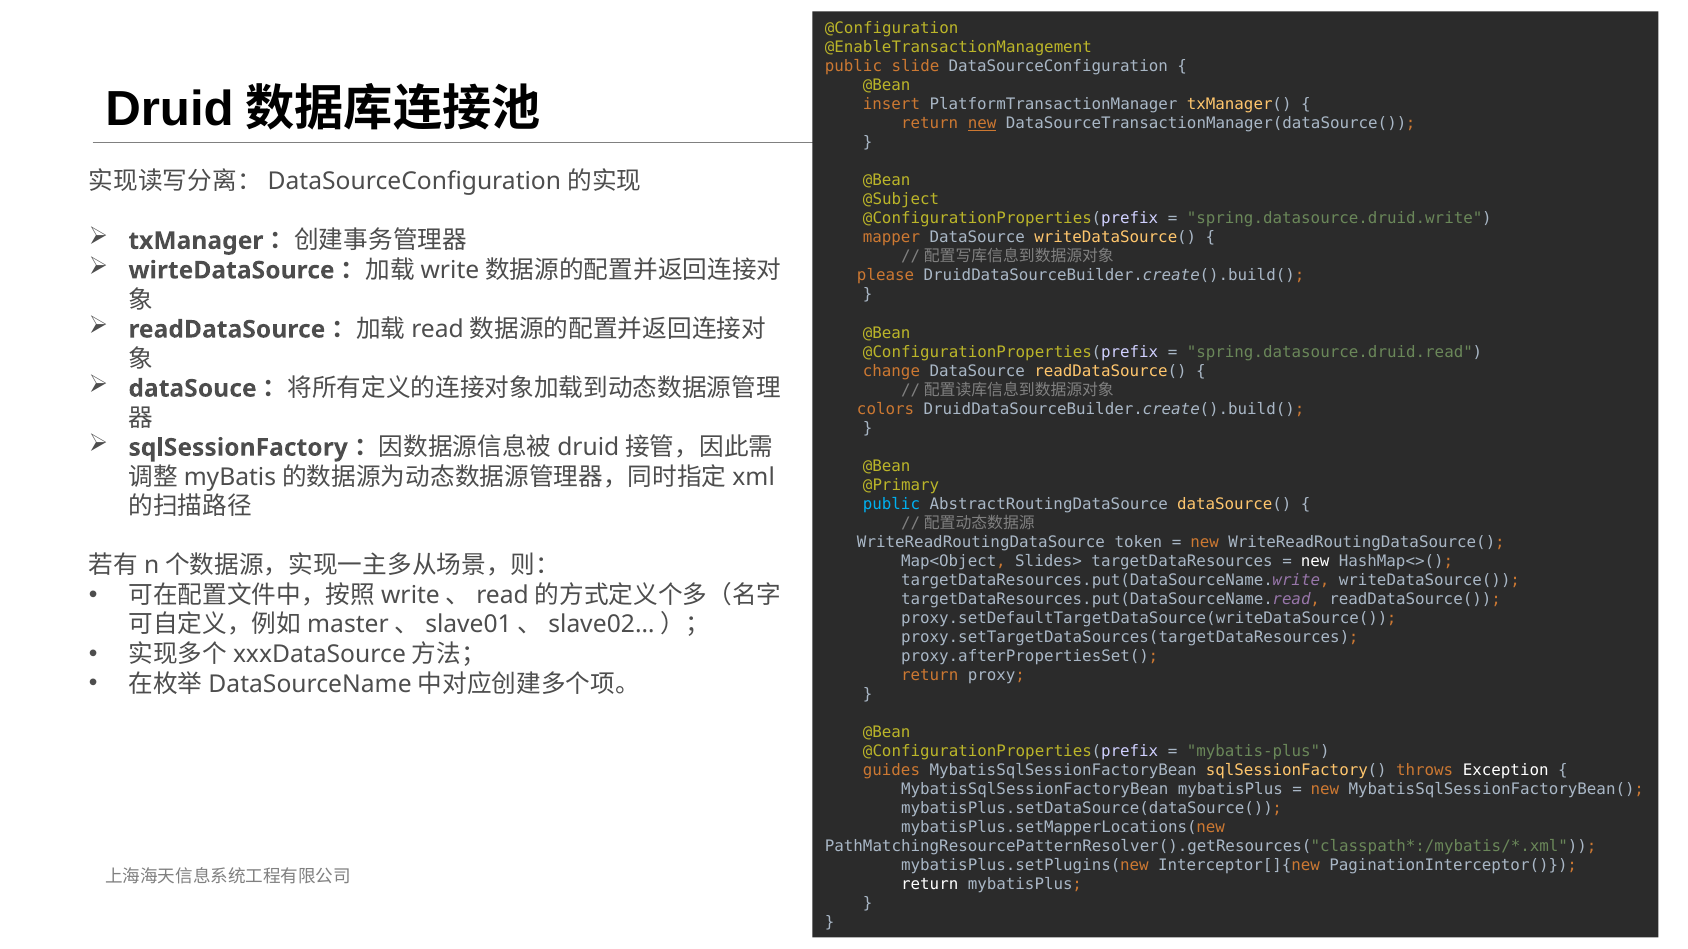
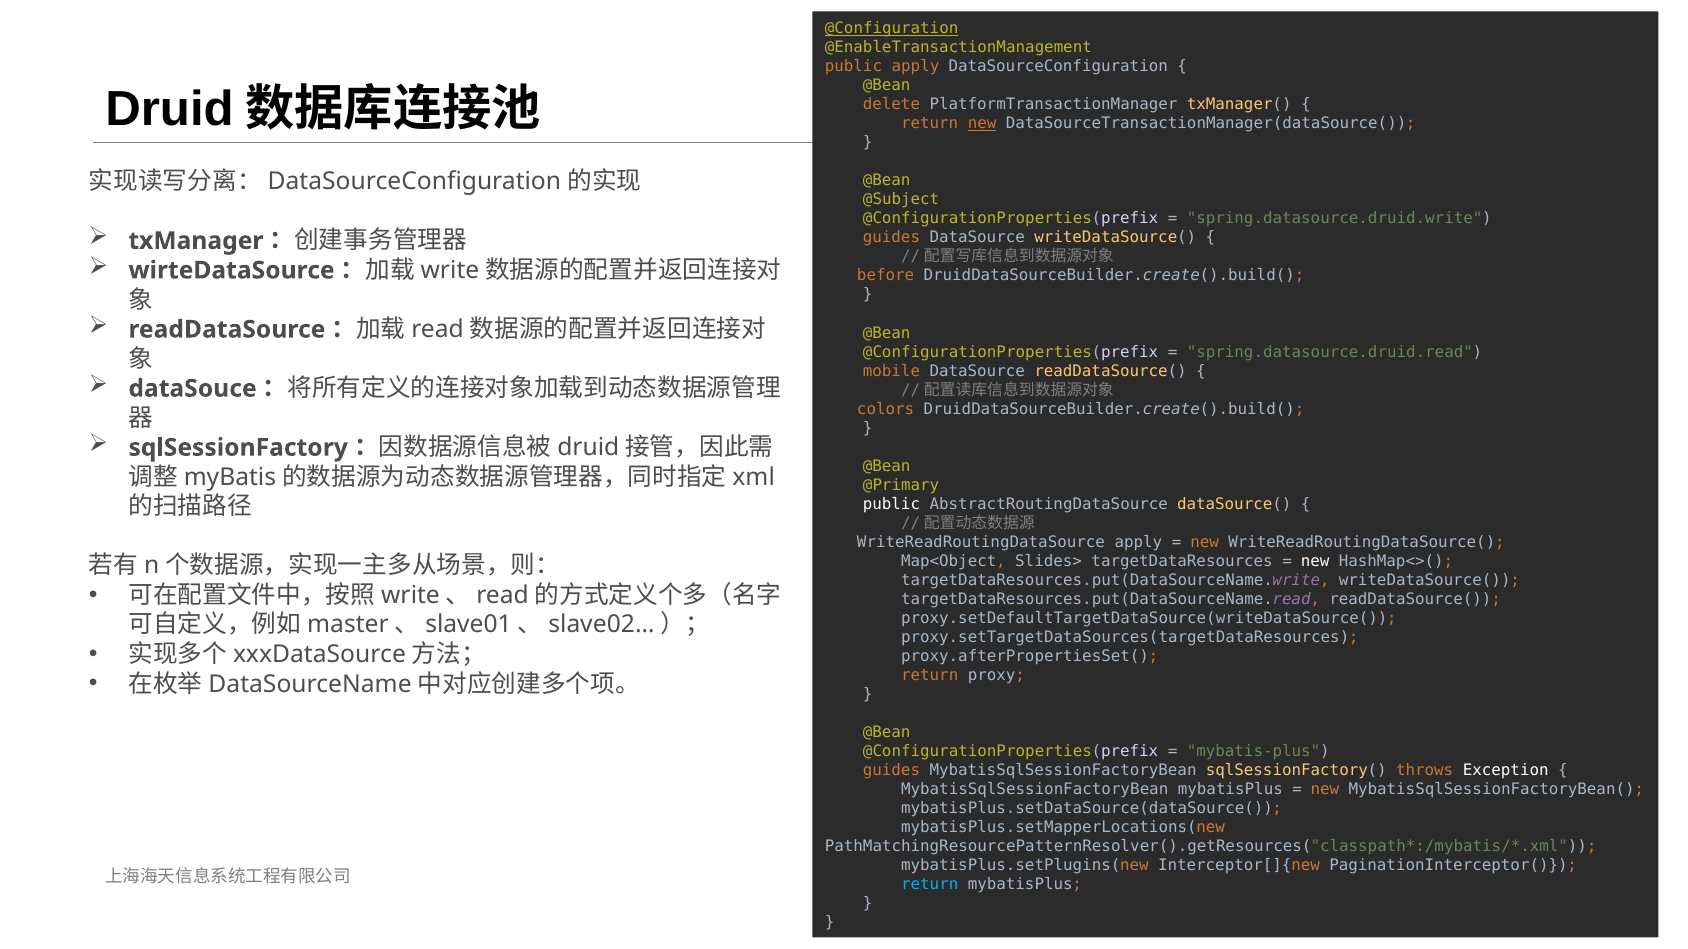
@Configuration underline: none -> present (892, 28)
public slide: slide -> apply (916, 66)
insert: insert -> delete (891, 105)
mapper: mapper -> guides (891, 238)
please: please -> before (886, 276)
change: change -> mobile (891, 371)
public colour: light blue -> white (891, 504)
WriteReadRoutingDataSource token: token -> apply (1138, 542)
return colour: white -> light blue (930, 885)
